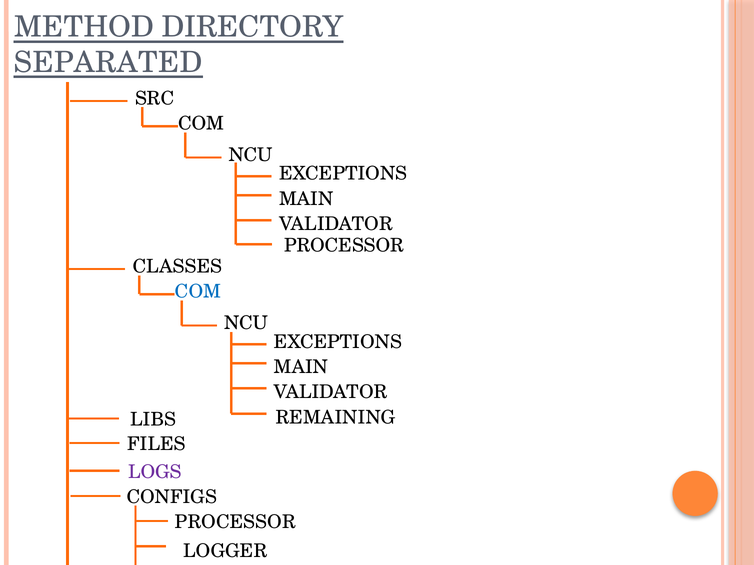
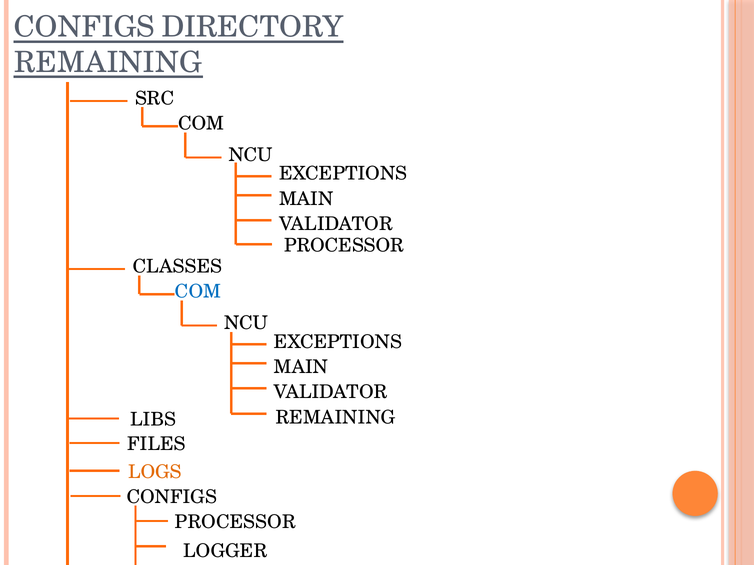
METHOD: METHOD -> CONFIGS (84, 27)
SEPARATED: SEPARATED -> REMAINING (108, 62)
LOGS colour: purple -> orange (155, 472)
